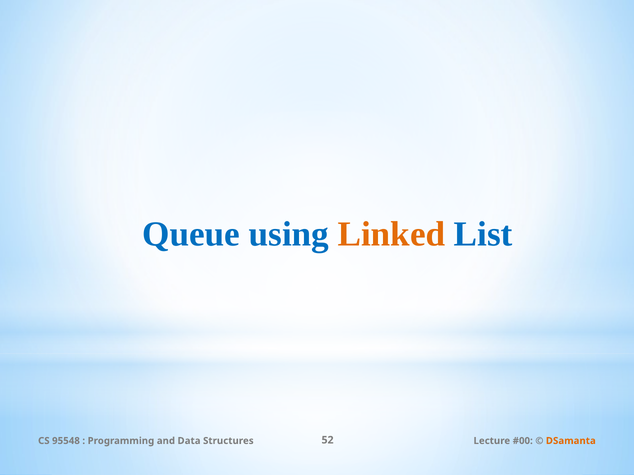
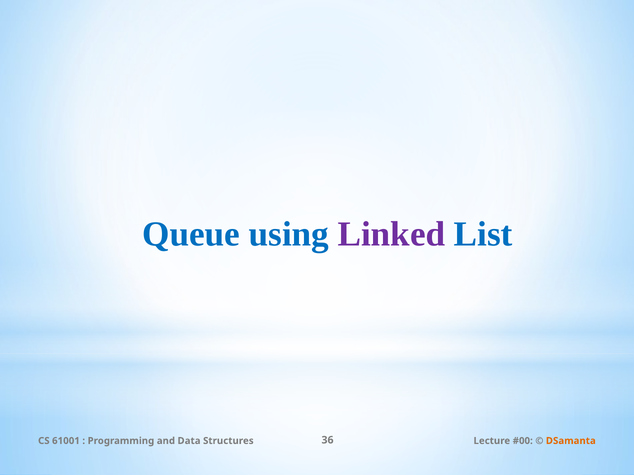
Linked colour: orange -> purple (391, 235)
95548: 95548 -> 61001 (66, 441)
52: 52 -> 36 (328, 440)
